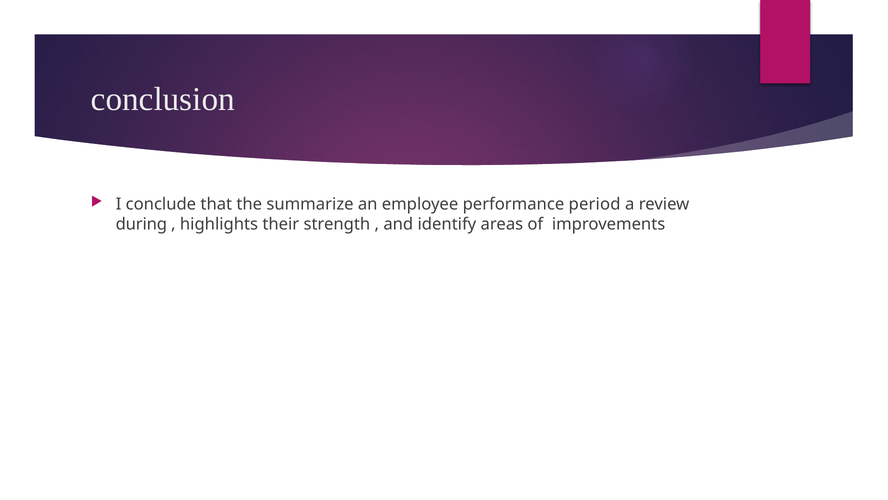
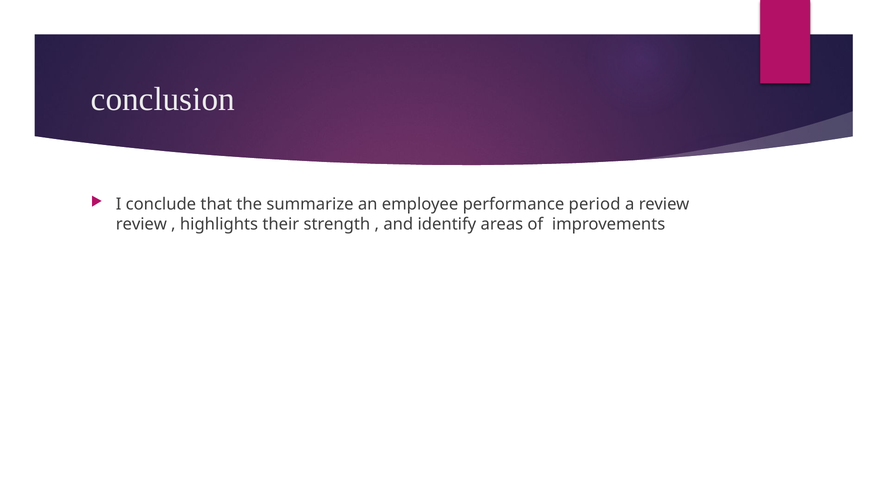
during: during -> review (141, 224)
